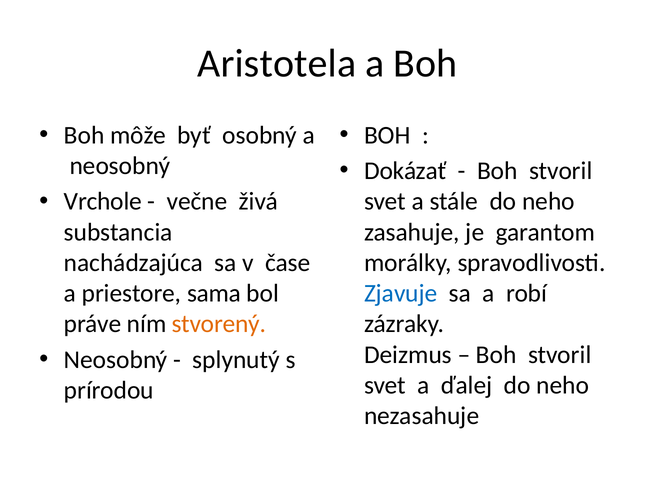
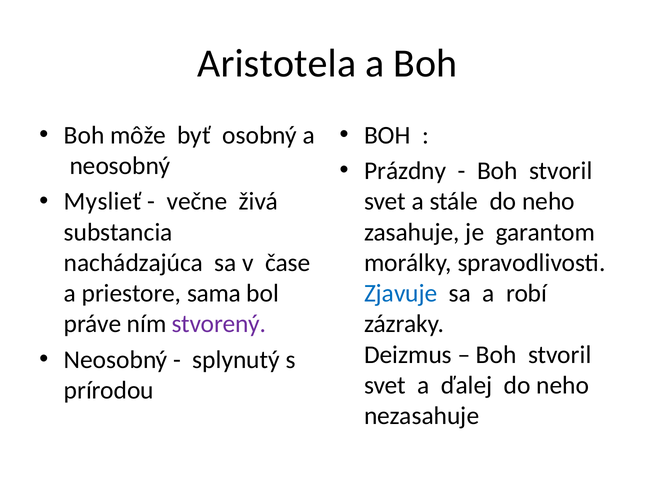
Dokázať: Dokázať -> Prázdny (405, 171)
Vrchole: Vrchole -> Myslieť (103, 201)
stvorený colour: orange -> purple (219, 324)
